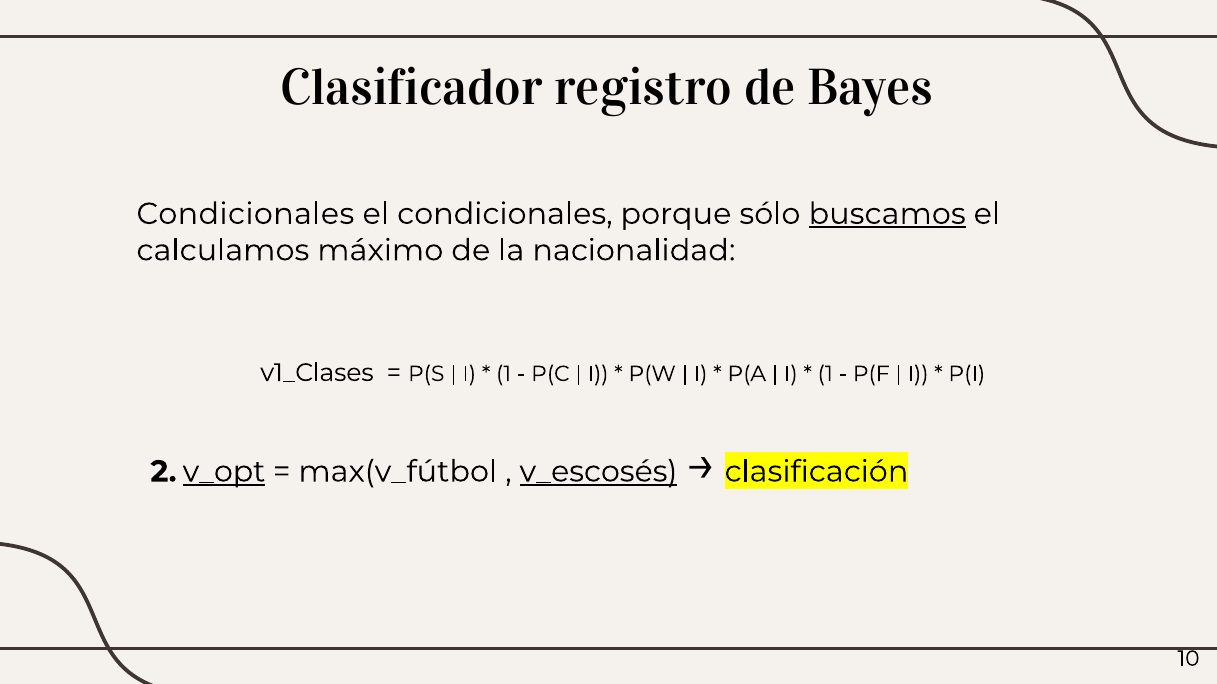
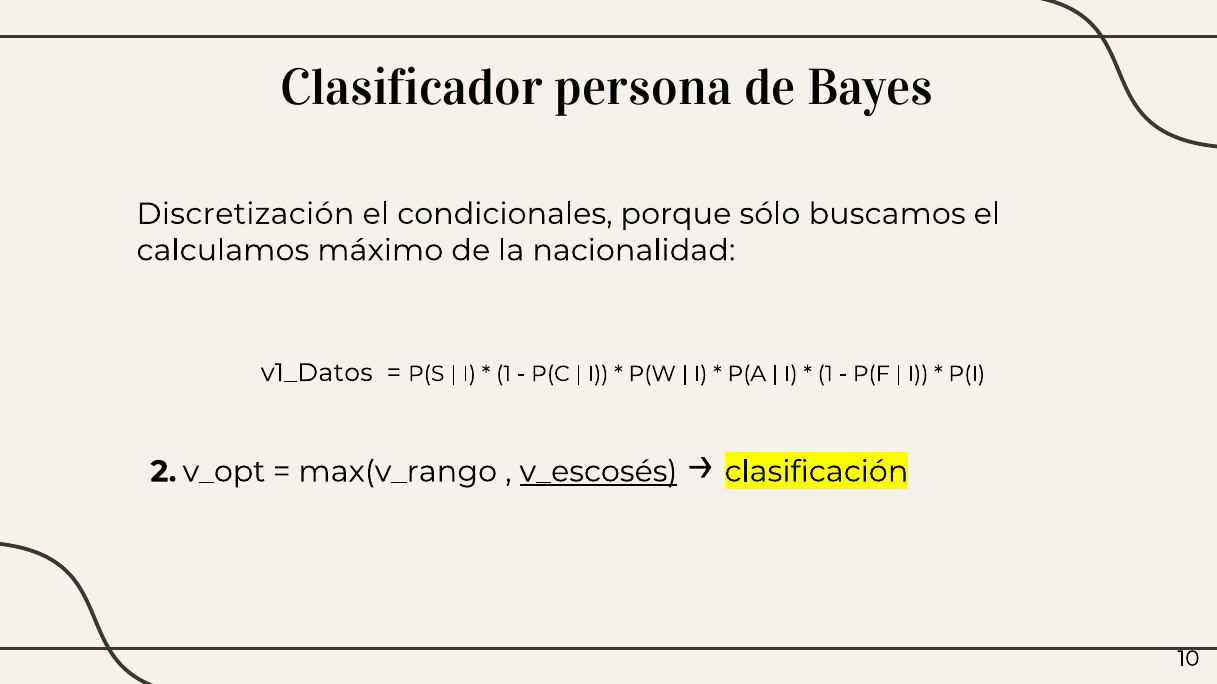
registro: registro -> persona (643, 88)
Condicionales: Condicionales -> Discretización (245, 214)
buscamos underline: present -> none (887, 214)
v1_Clases: v1_Clases -> v1_Datos (317, 373)
v_opt underline: present -> none (224, 472)
max(v_fútbol: max(v_fútbol -> max(v_rango (398, 472)
